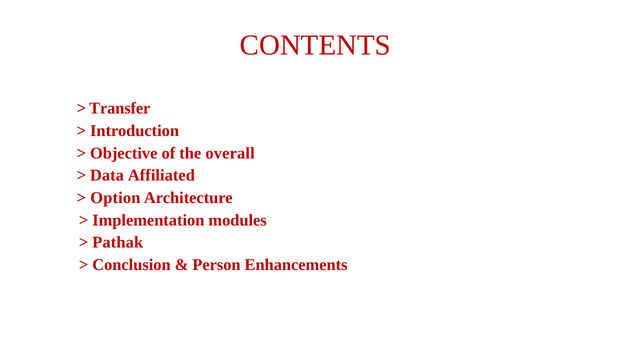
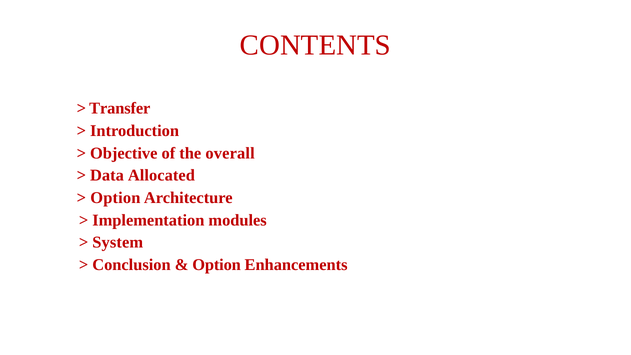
Affiliated: Affiliated -> Allocated (161, 175)
Pathak: Pathak -> System (118, 242)
Person: Person -> Option (217, 265)
